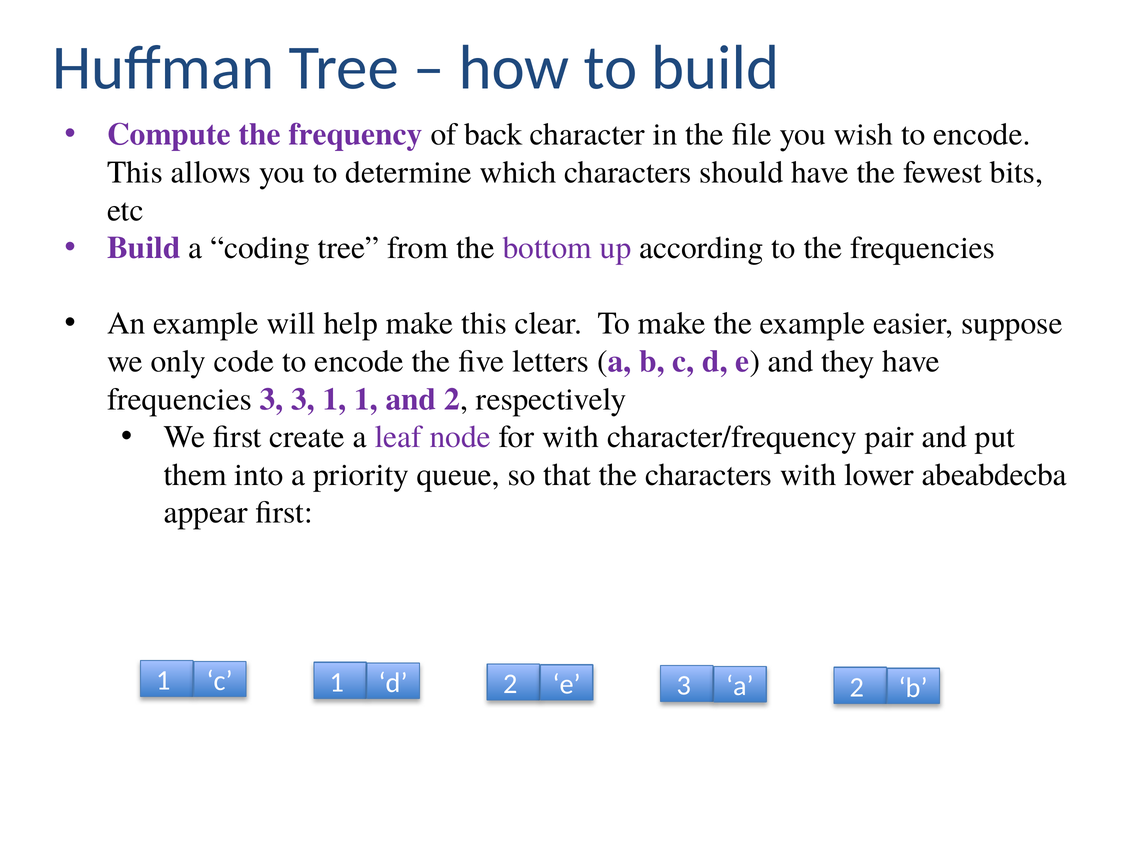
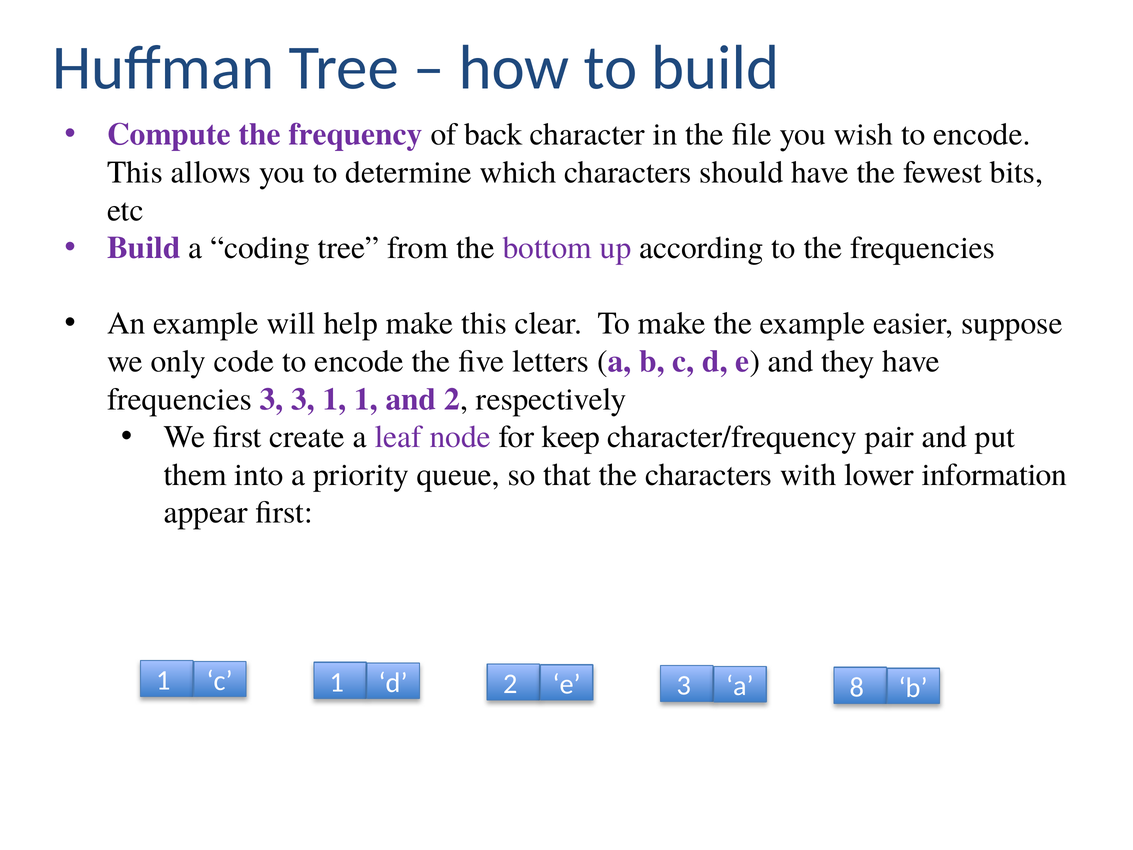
for with: with -> keep (571, 437)
abeabdecba: abeabdecba -> information (994, 475)
a 2: 2 -> 8 (857, 687)
